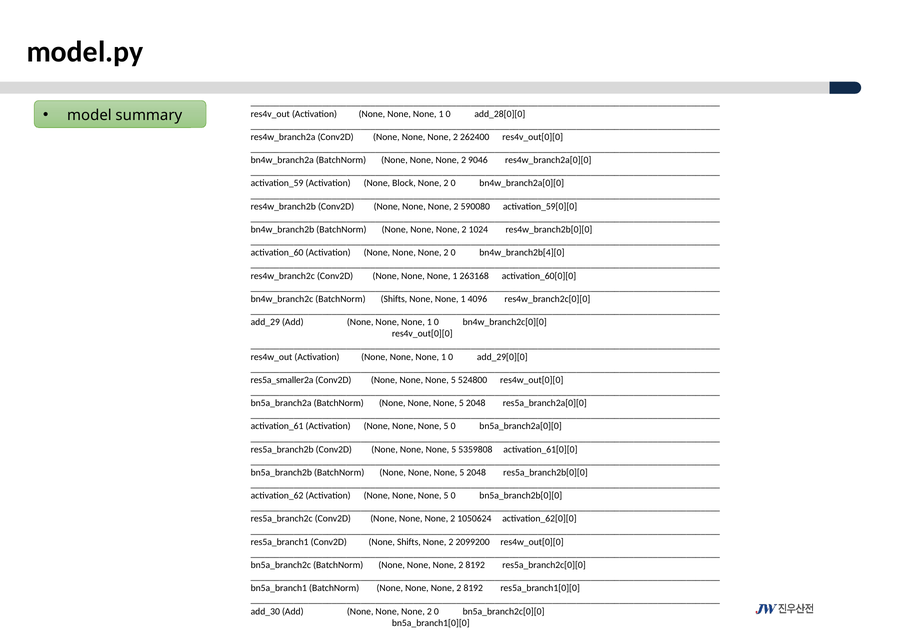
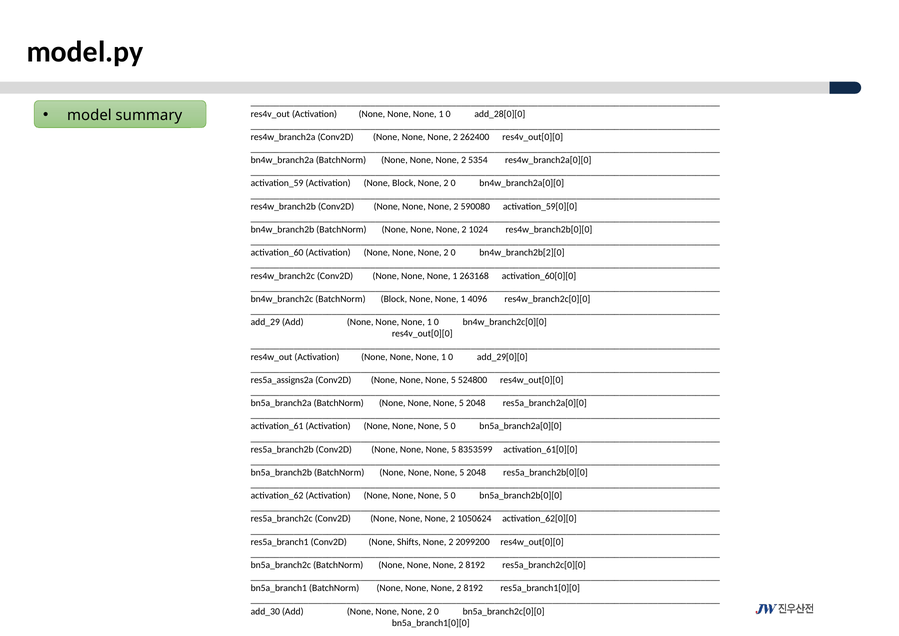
9046: 9046 -> 5354 (478, 160)
bn4w_branch2b[4][0: bn4w_branch2b[4][0 -> bn4w_branch2b[2][0 (522, 253)
BatchNorm Shifts: Shifts -> Block (394, 299)
res5a_smaller2a: res5a_smaller2a -> res5a_assigns2a (282, 380)
5359808: 5359808 -> 8353599 (475, 449)
